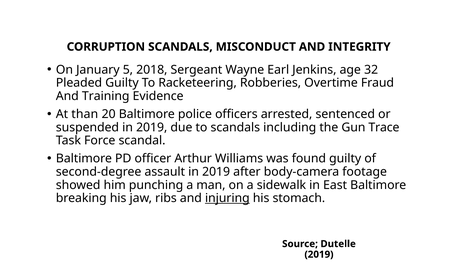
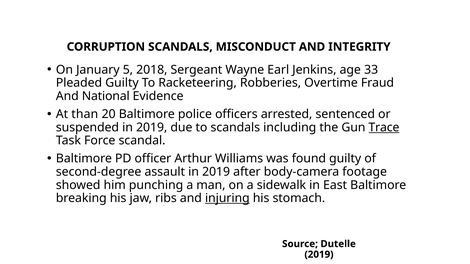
32: 32 -> 33 (371, 70)
Training: Training -> National (106, 96)
Trace underline: none -> present (384, 127)
